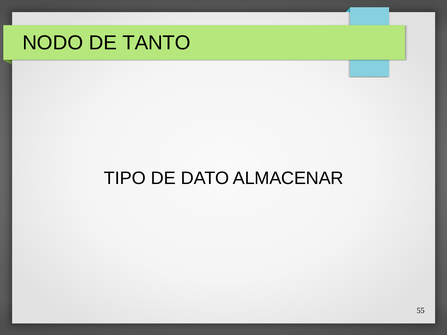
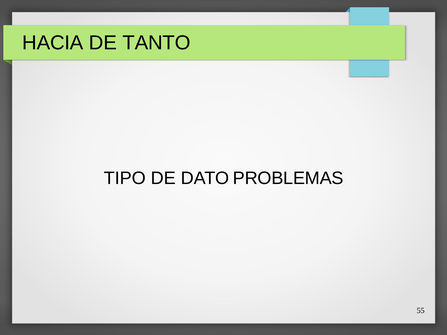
NODO: NODO -> HACIA (53, 43)
ALMACENAR: ALMACENAR -> PROBLEMAS (288, 178)
